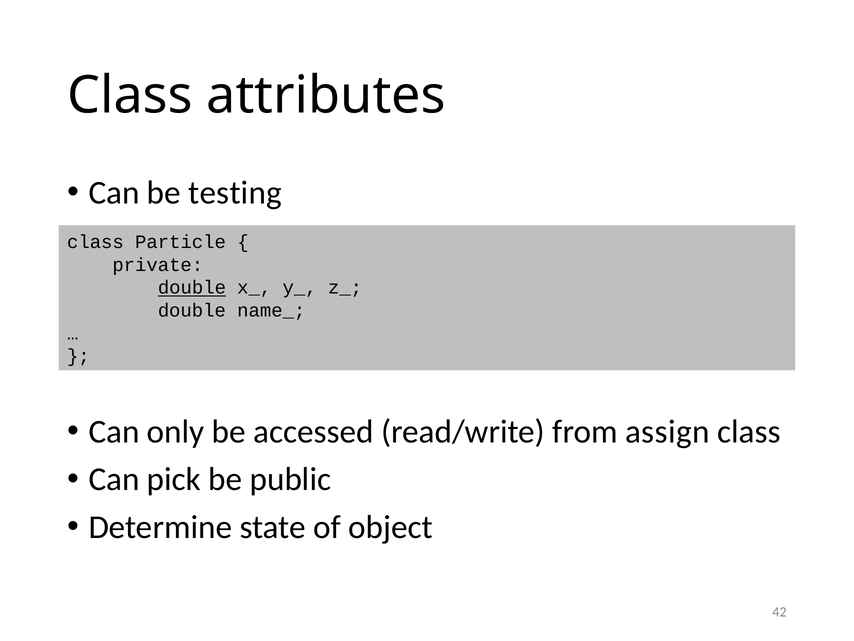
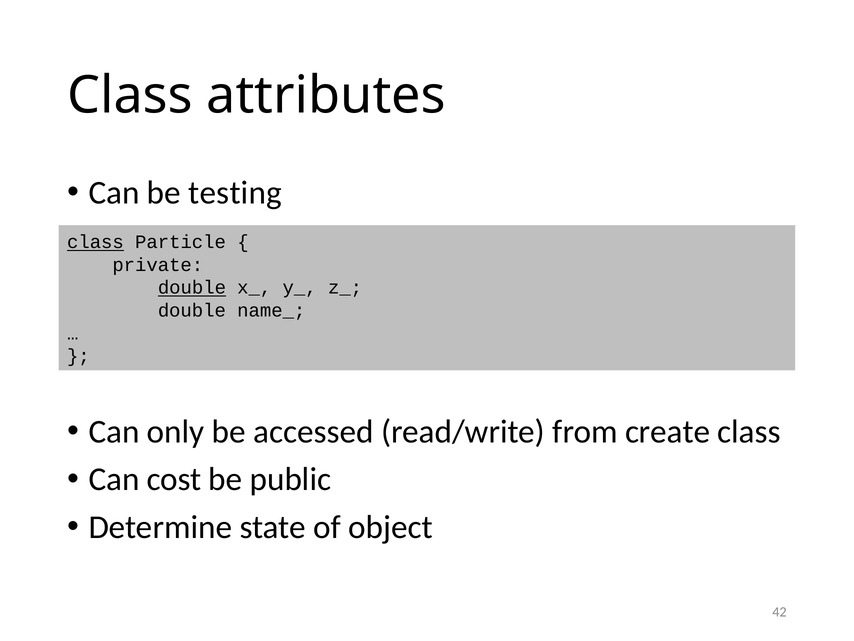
class underline: none -> present (95, 242)
assign: assign -> create (668, 431)
pick: pick -> cost (174, 479)
